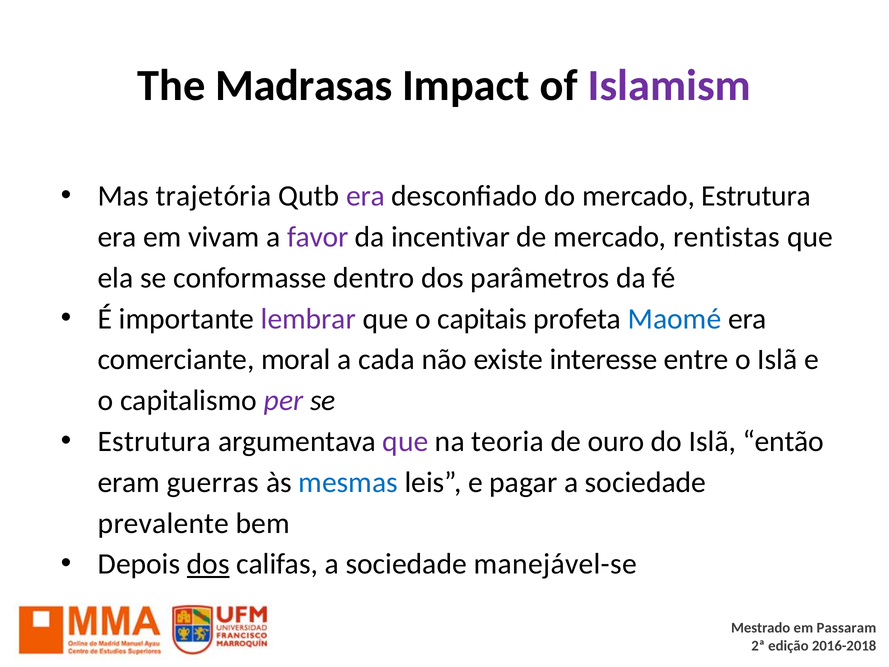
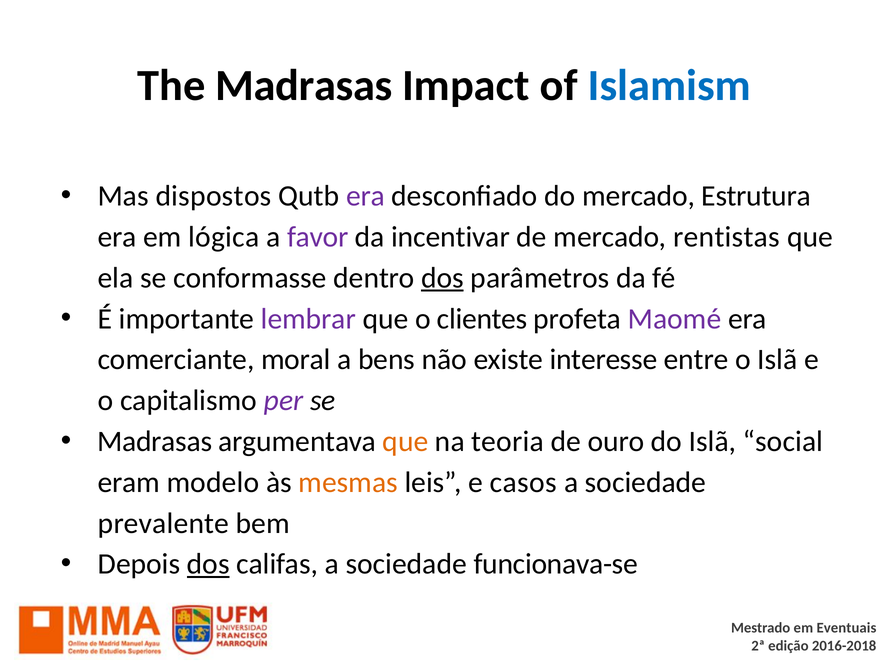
Islamism colour: purple -> blue (669, 85)
trajetória: trajetória -> dispostos (214, 196)
vivam: vivam -> lógica (224, 237)
dos underline: none -> present (442, 278)
capitais: capitais -> clientes (482, 319)
Maomé colour: blue -> purple (675, 319)
cada: cada -> bens (387, 360)
Estrutura: Estrutura -> Madrasas (155, 441)
que colour: purple -> orange (405, 441)
então: então -> social (783, 441)
guerras: guerras -> modelo (213, 482)
mesmas colour: blue -> orange (348, 482)
pagar: pagar -> casos (523, 482)
manejável-se: manejável-se -> funcionava-se (556, 564)
Passaram: Passaram -> Eventuais (846, 628)
